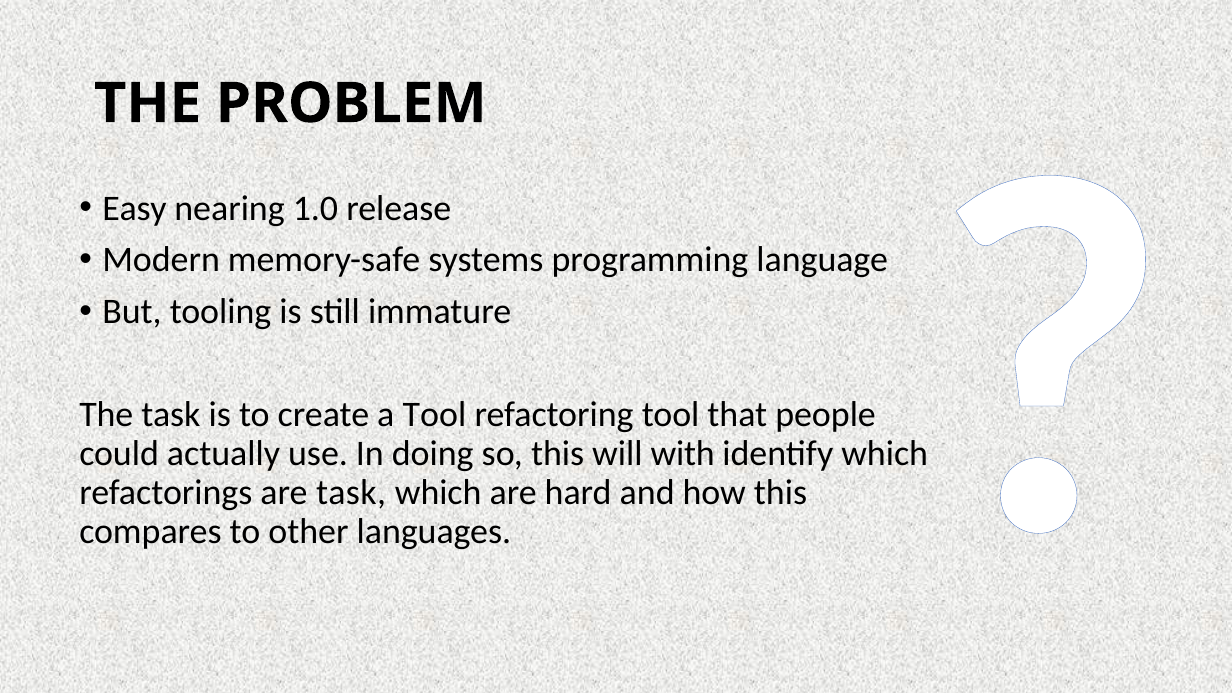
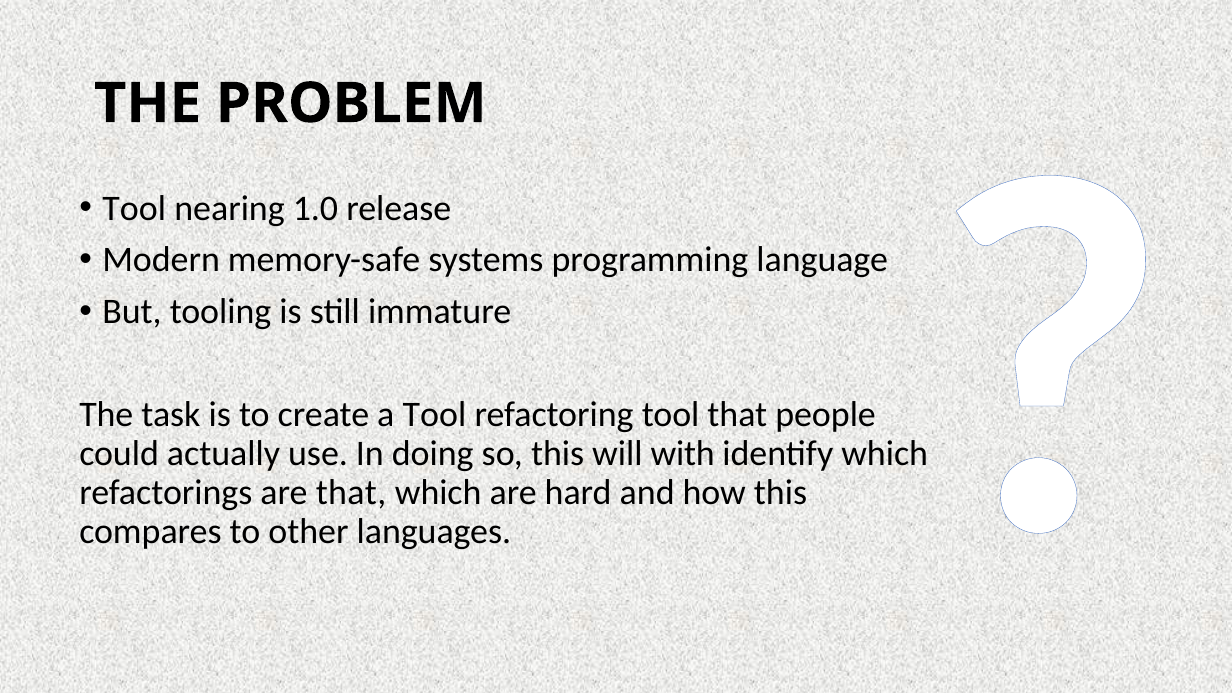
Easy: Easy -> Tool (134, 208)
are task: task -> that (351, 493)
